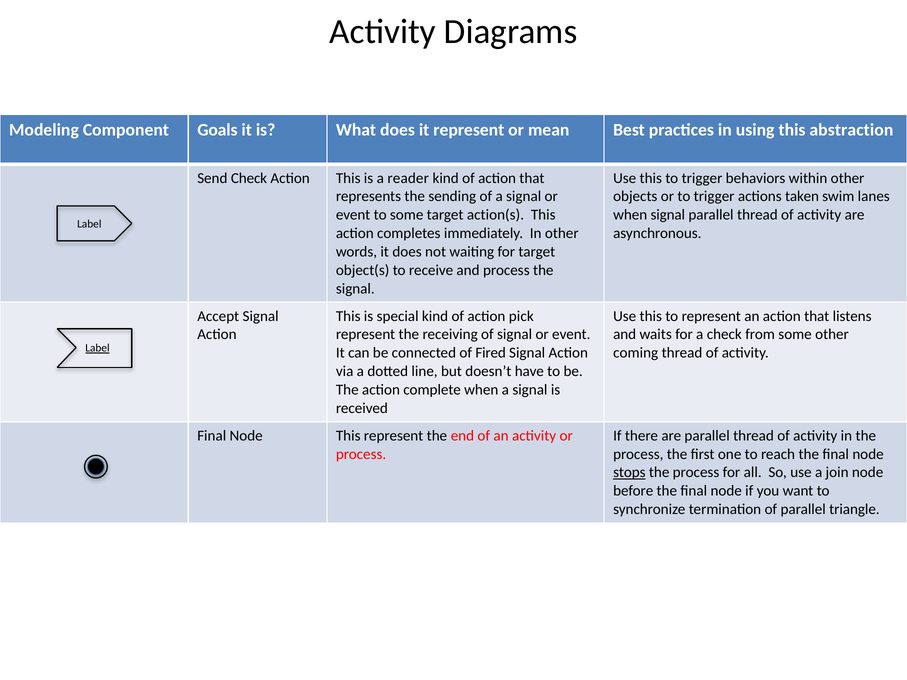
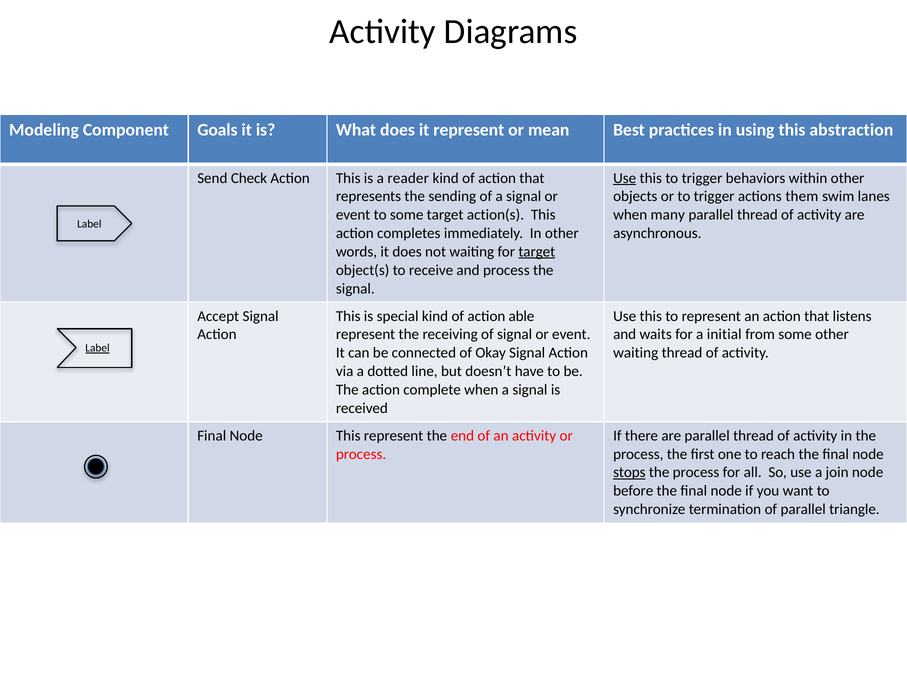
Use underline: none -> present (625, 178)
taken: taken -> them (802, 197)
when signal: signal -> many (668, 215)
target underline: none -> present (537, 252)
pick: pick -> able (521, 316)
a check: check -> initial (724, 335)
Fired: Fired -> Okay (491, 353)
coming: coming -> waiting (636, 353)
